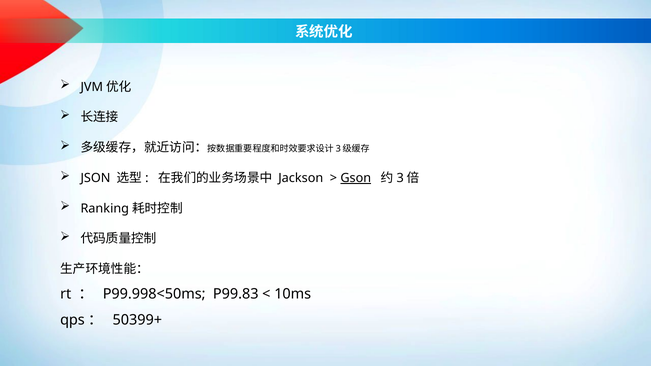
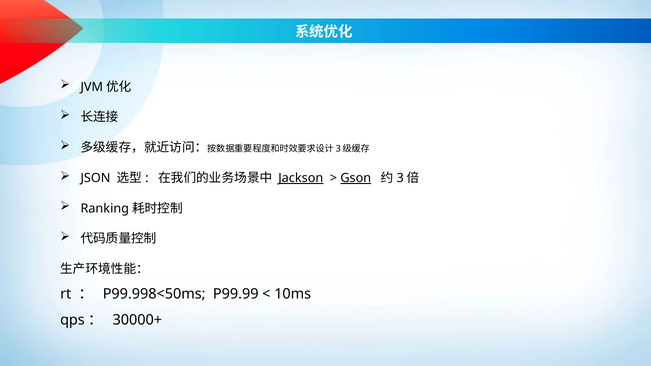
Jackson underline: none -> present (301, 178)
P99.83: P99.83 -> P99.99 (236, 294)
50399+: 50399+ -> 30000+ (137, 320)
